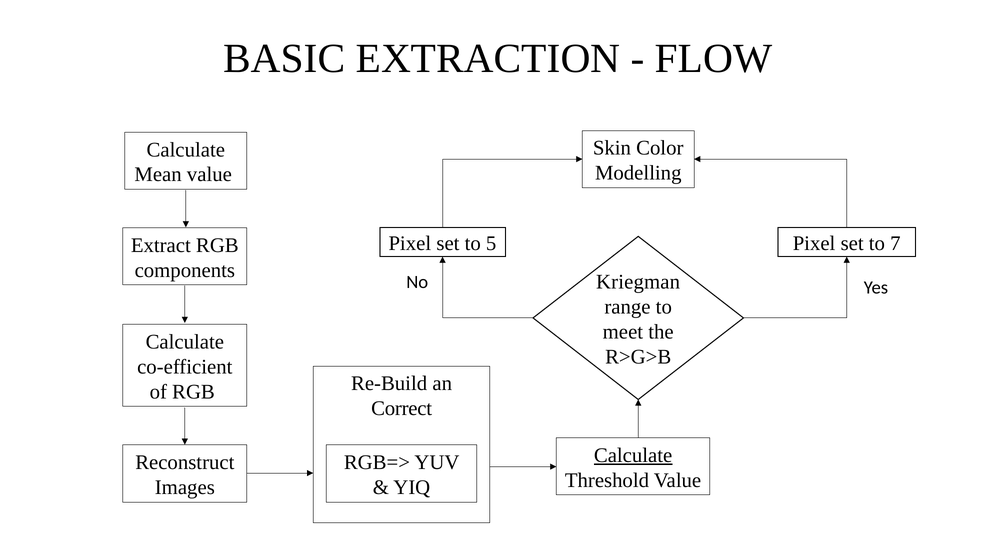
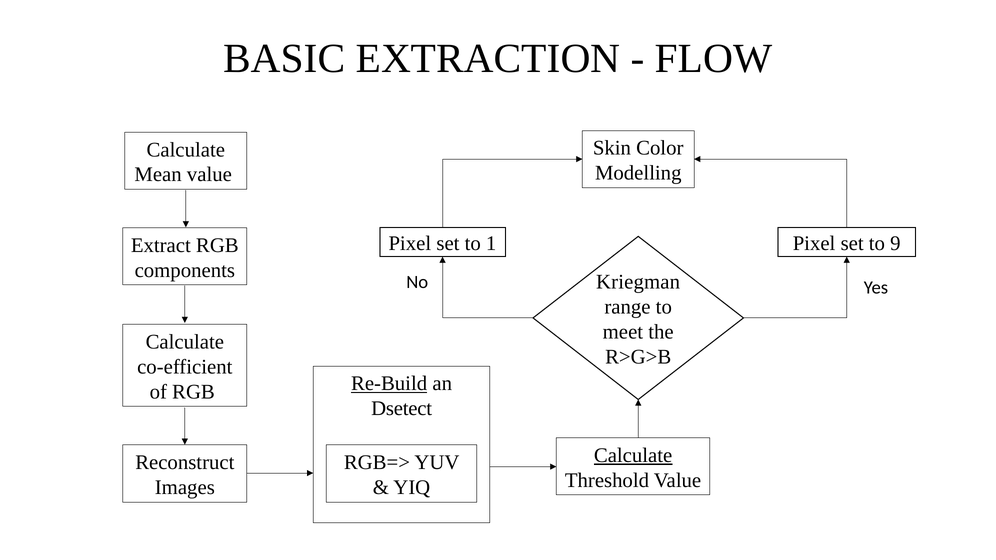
5: 5 -> 1 (491, 244)
7: 7 -> 9 (895, 244)
Re-Build underline: none -> present (389, 384)
Correct: Correct -> Dsetect (402, 409)
